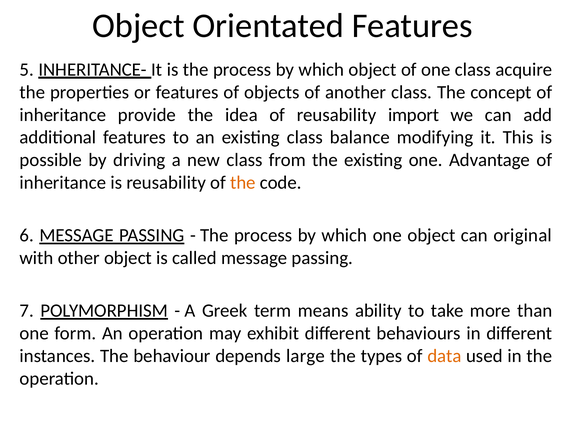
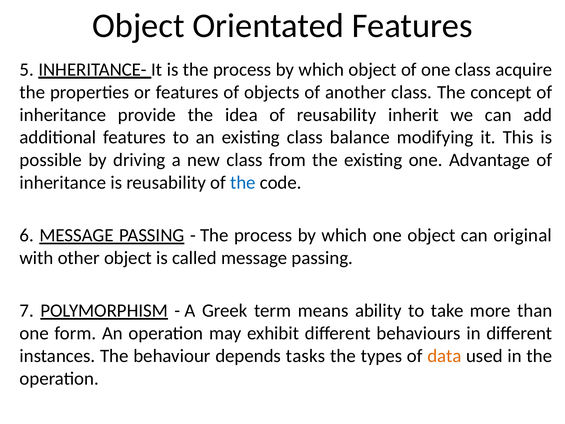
import: import -> inherit (413, 115)
the colour: orange -> blue (243, 183)
large: large -> tasks (306, 356)
